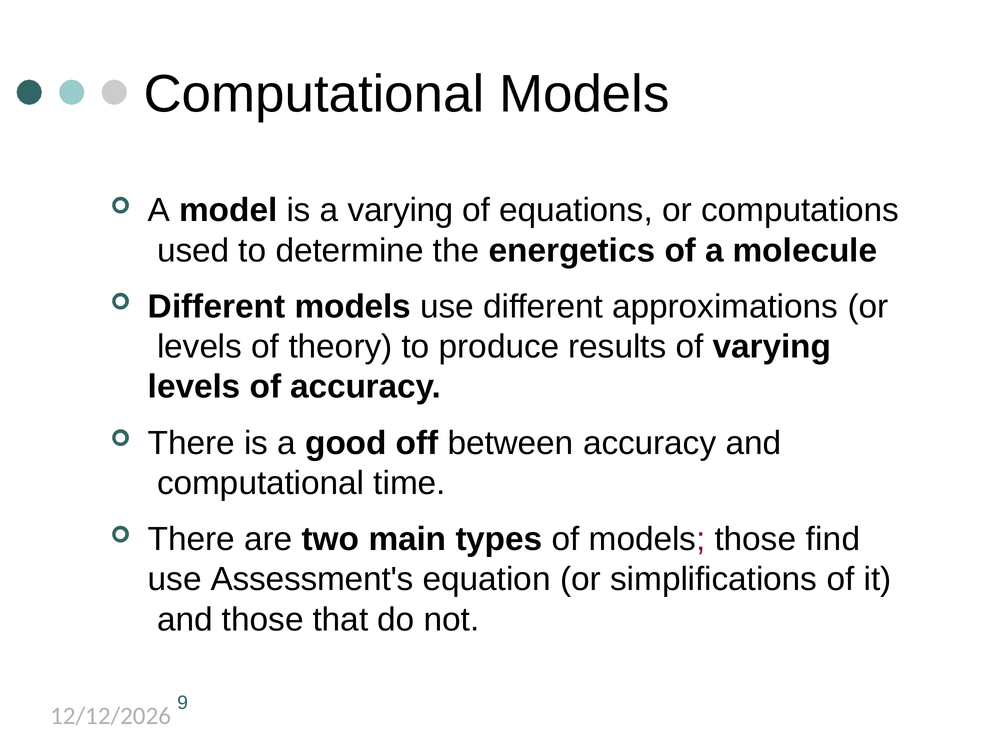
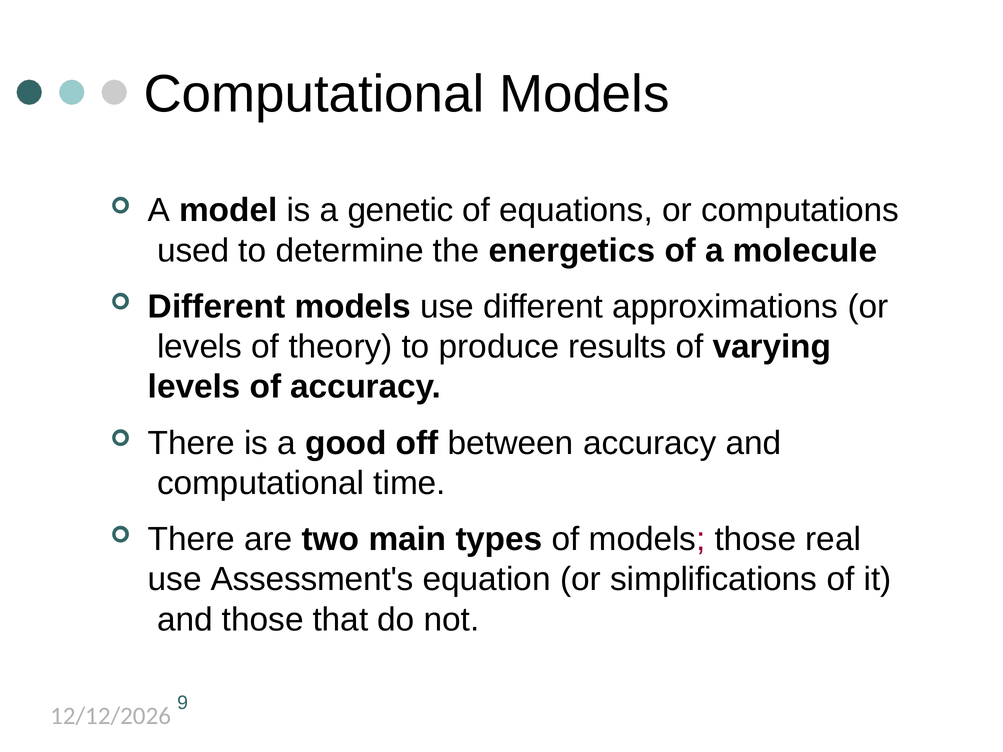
a varying: varying -> genetic (401, 210)
find: find -> real (833, 540)
